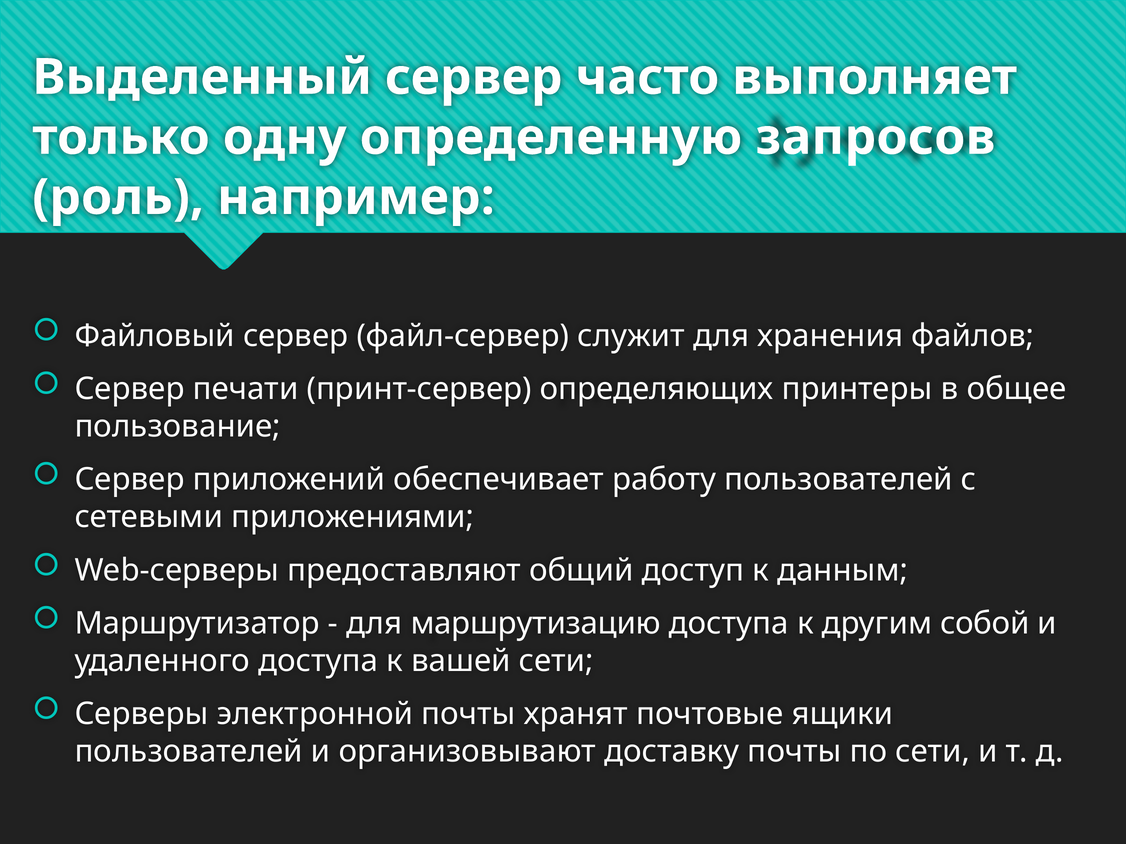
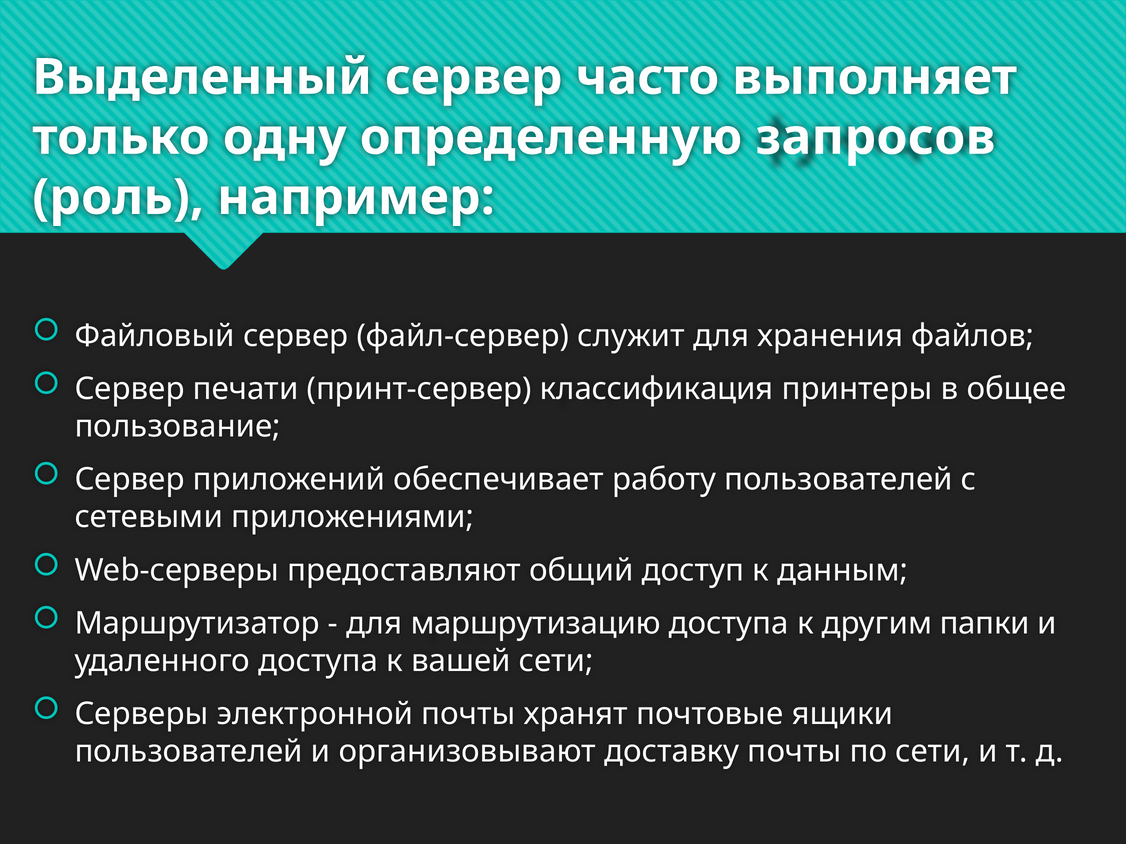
определяющих: определяющих -> классификация (657, 389)
собой: собой -> папки (985, 624)
